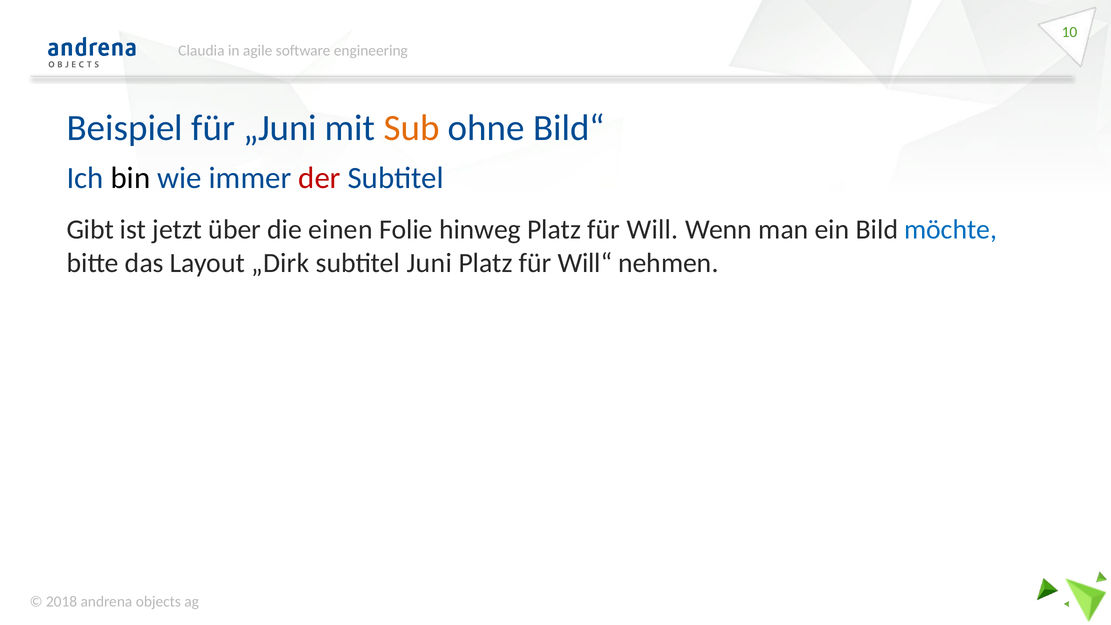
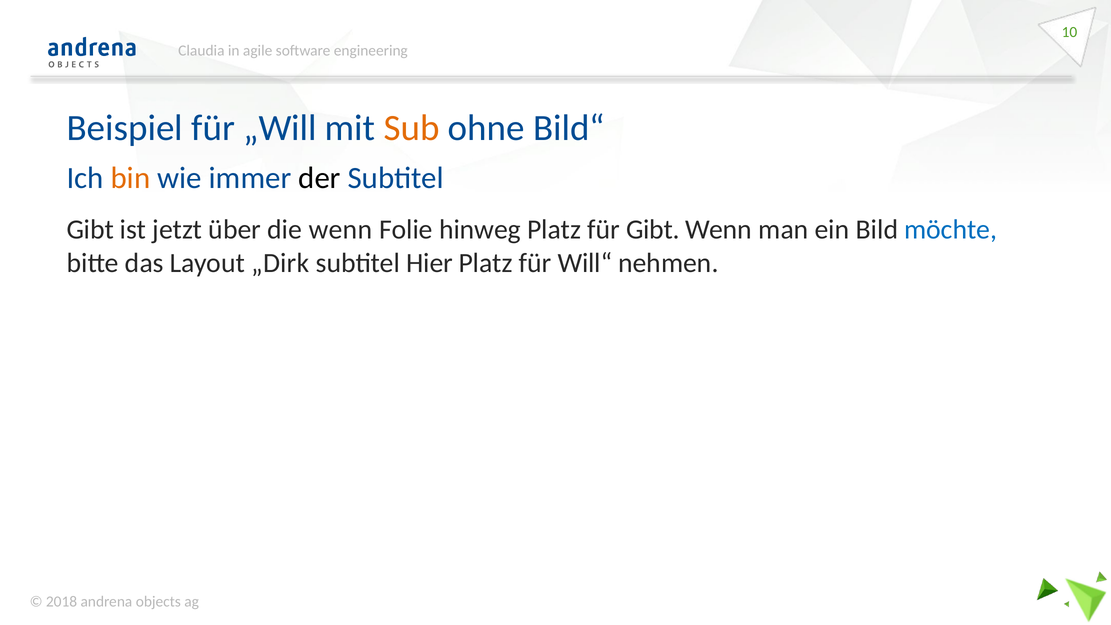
„Juni: „Juni -> „Will (280, 128)
bin colour: black -> orange (130, 178)
der colour: red -> black (320, 178)
die einen: einen -> wenn (341, 230)
für Will: Will -> Gibt (653, 230)
Juni: Juni -> Hier (430, 263)
